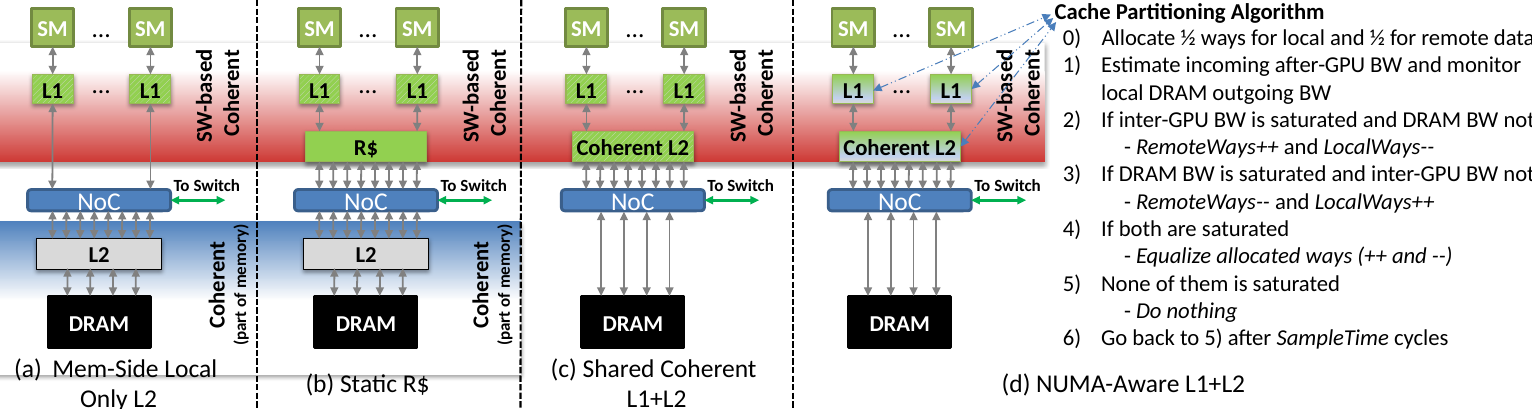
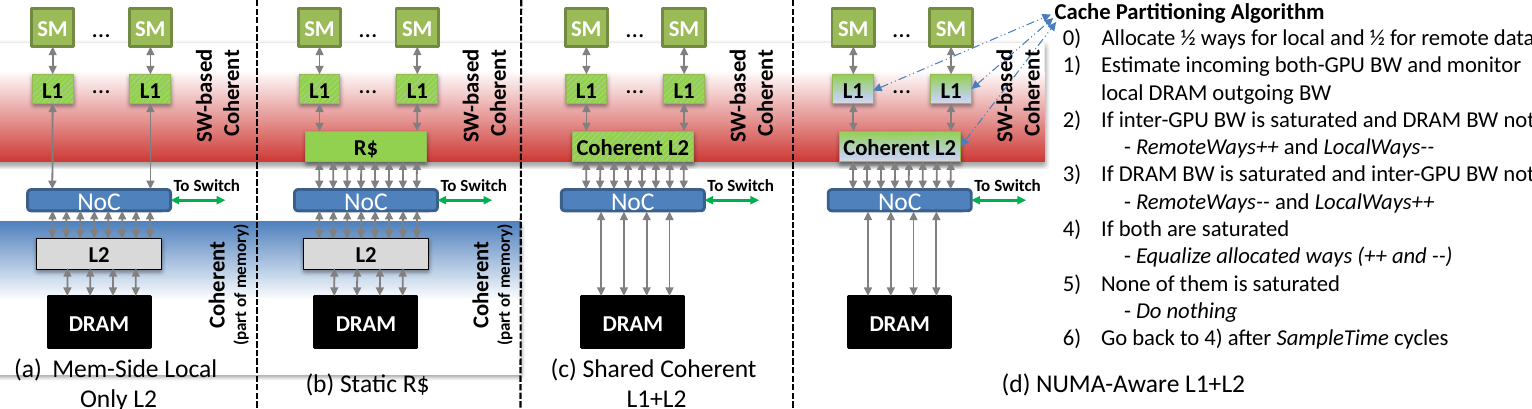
after-GPU: after-GPU -> both-GPU (1320, 65)
to 5: 5 -> 4 (1214, 338)
